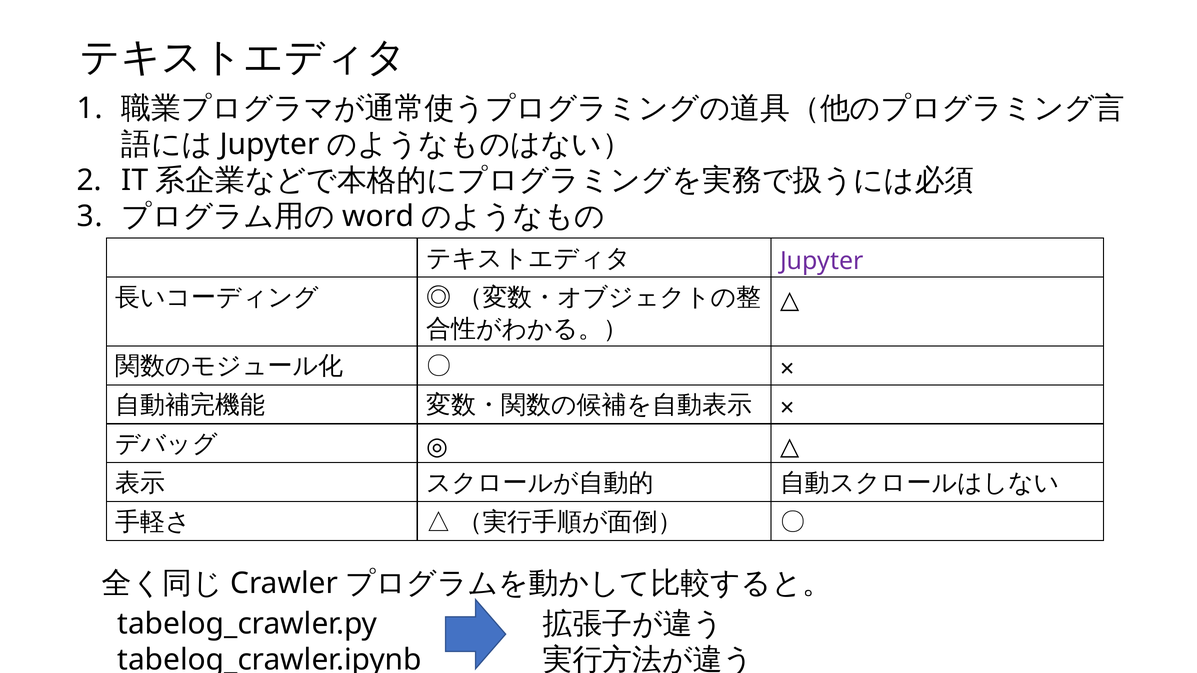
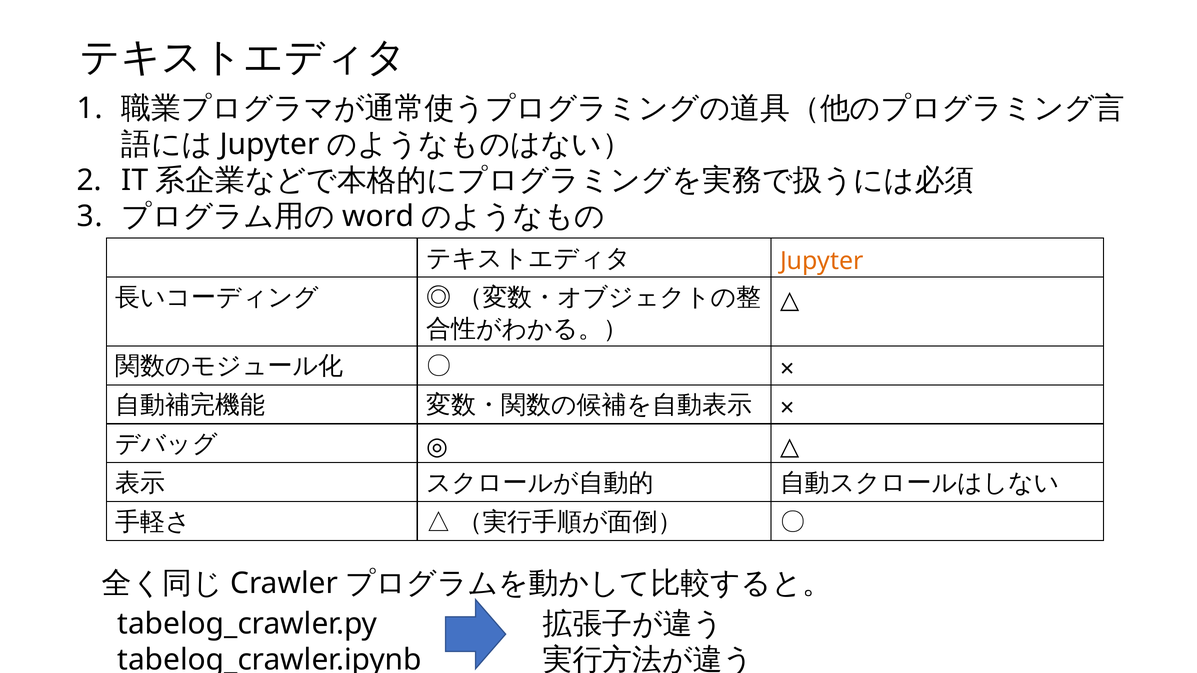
Jupyter colour: purple -> orange (822, 261)
